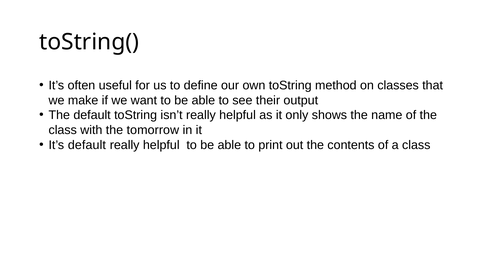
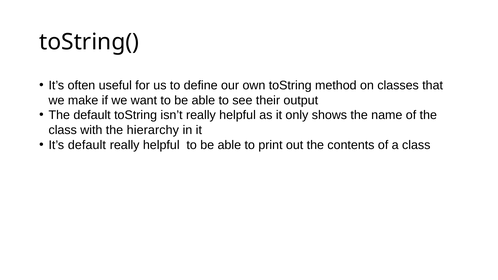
tomorrow: tomorrow -> hierarchy (153, 130)
